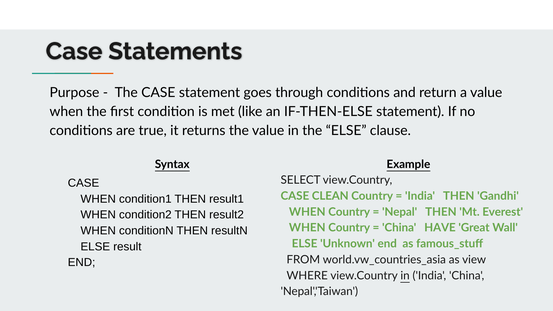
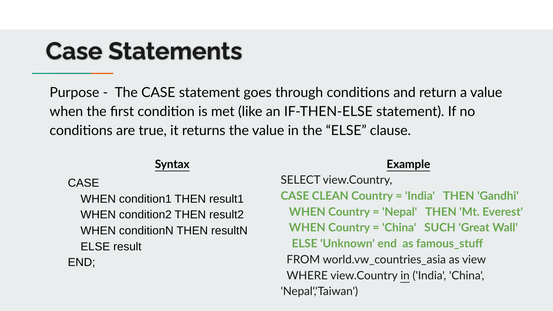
HAVE: HAVE -> SUCH (440, 228)
